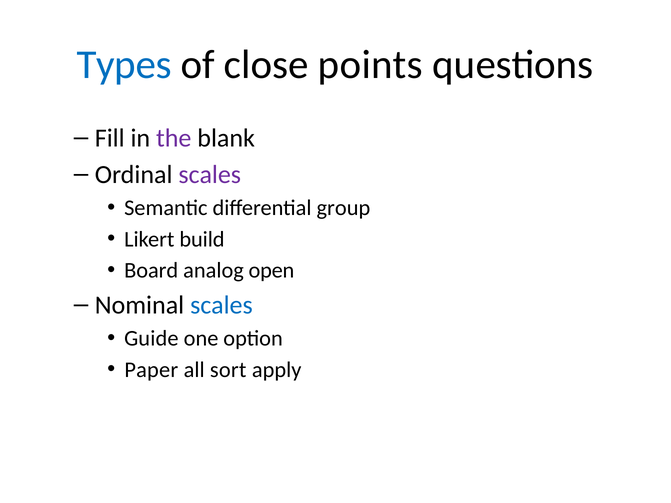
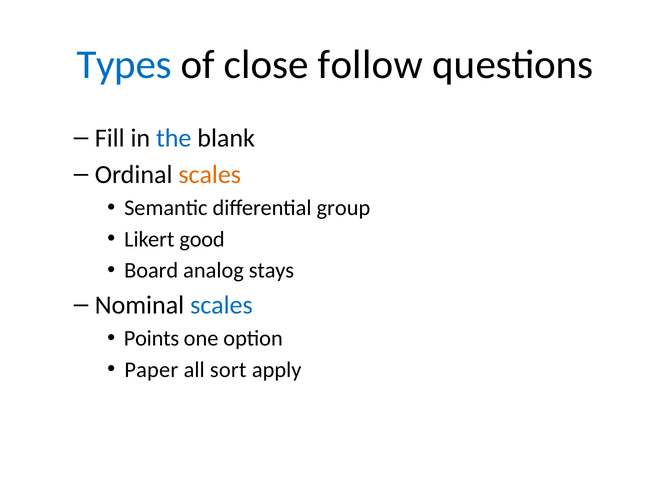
points: points -> follow (370, 65)
the colour: purple -> blue (174, 138)
scales colour: purple -> orange (210, 175)
build: build -> good (202, 239)
open: open -> stays (271, 271)
Guide: Guide -> Points (152, 339)
